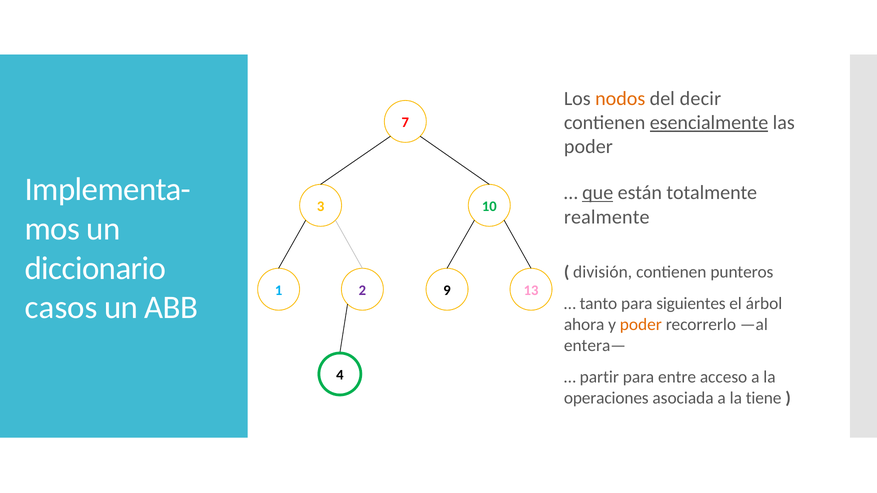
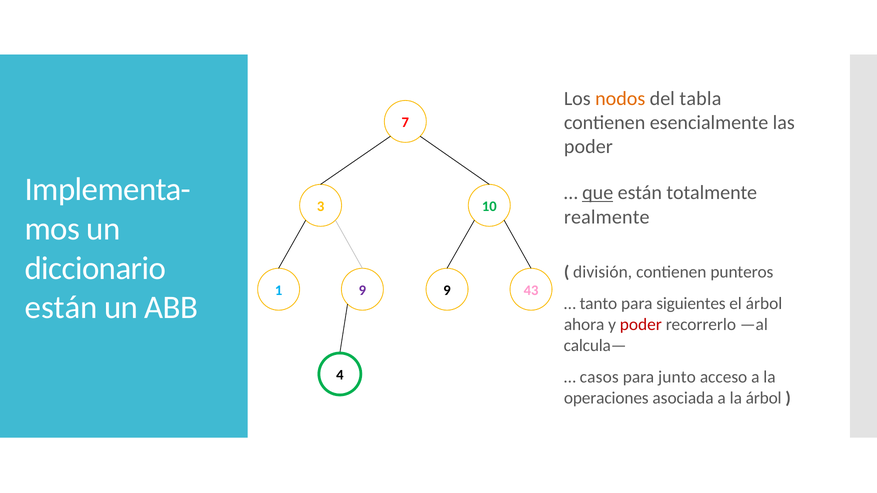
decir: decir -> tabla (700, 99)
esencialmente underline: present -> none (709, 123)
1 2: 2 -> 9 (362, 290)
13: 13 -> 43 (531, 290)
casos: casos -> están (61, 308)
poder colour: orange -> red (641, 325)
entera—: entera— -> calcula— (595, 346)
partir: partir -> casos (599, 377)
entre: entre -> junto (677, 377)
la tiene: tiene -> árbol (764, 398)
